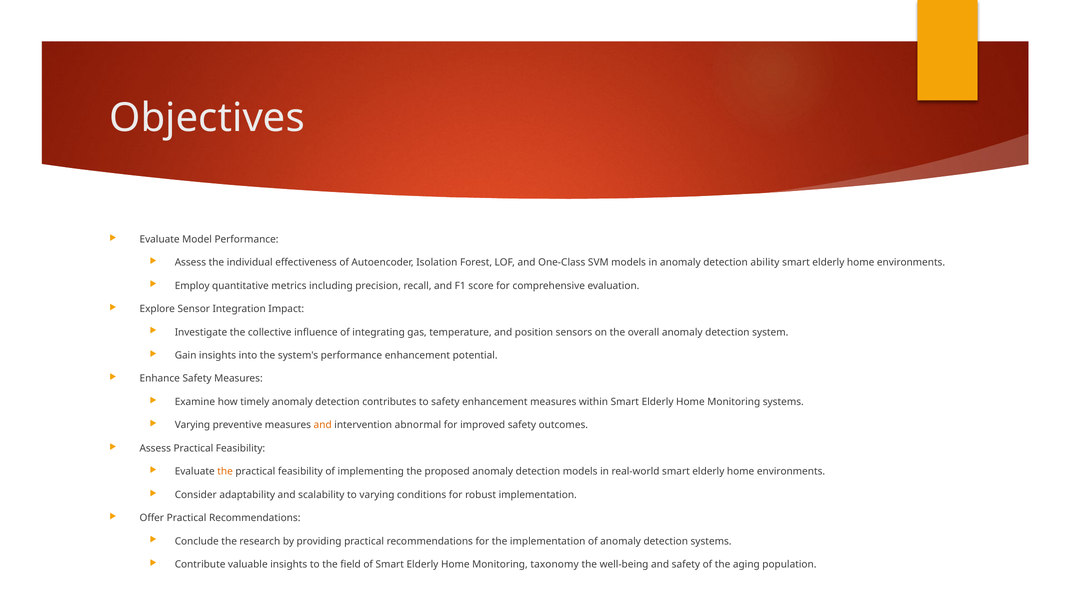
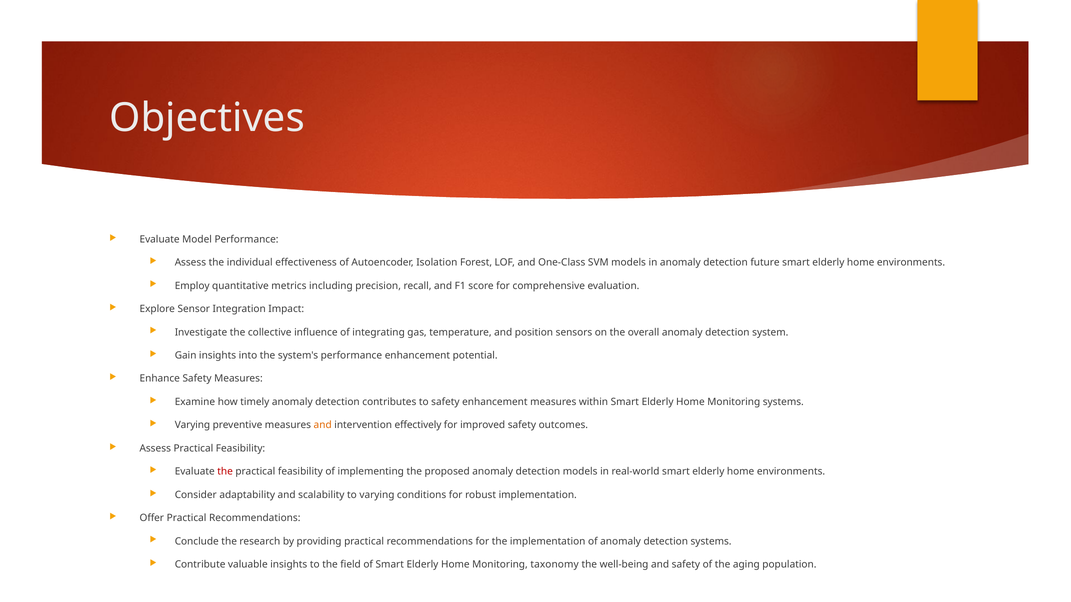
ability: ability -> future (765, 263)
abnormal: abnormal -> effectively (418, 425)
the colour: orange -> red (225, 472)
